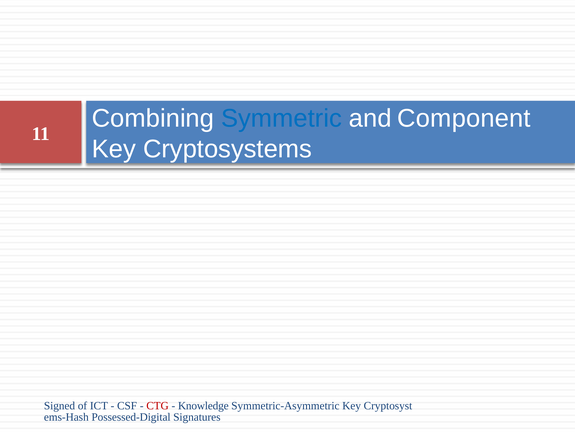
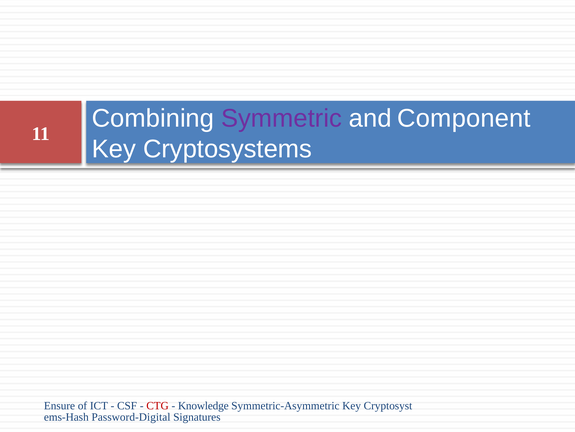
Symmetric colour: blue -> purple (282, 118)
Signed: Signed -> Ensure (60, 405)
Possessed-Digital: Possessed-Digital -> Password-Digital (131, 416)
